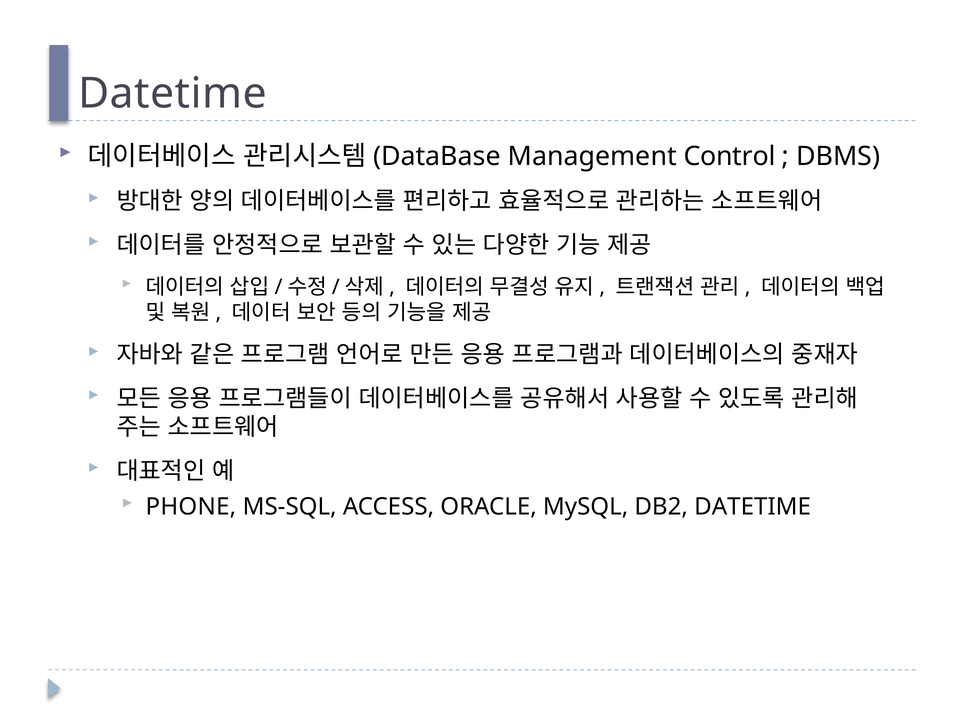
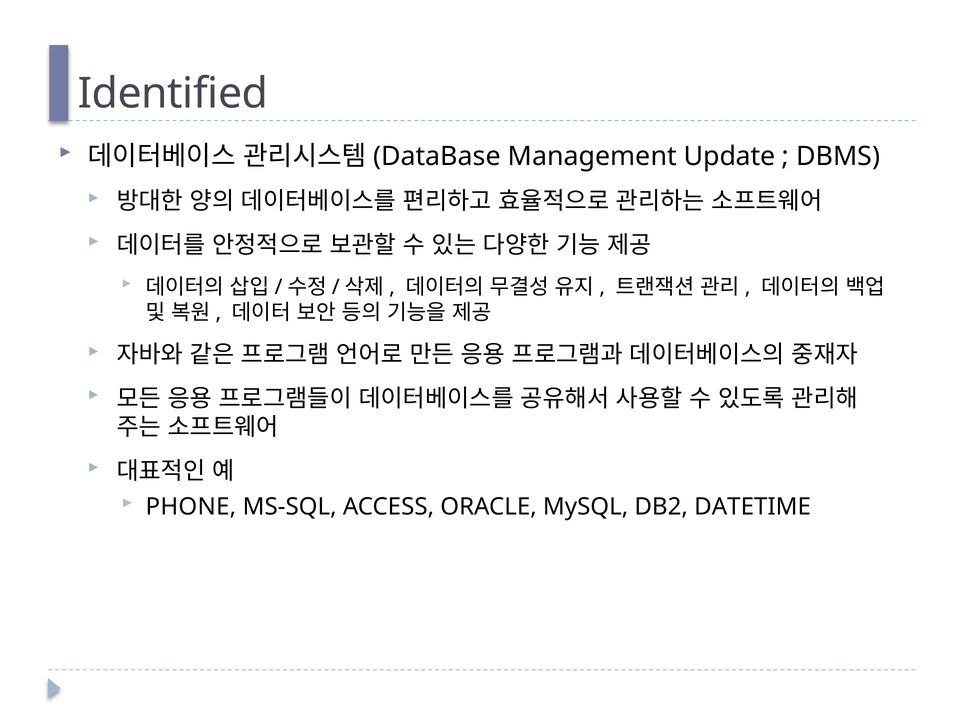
Datetime: Datetime -> Identified (173, 94)
Control: Control -> Update (730, 156)
